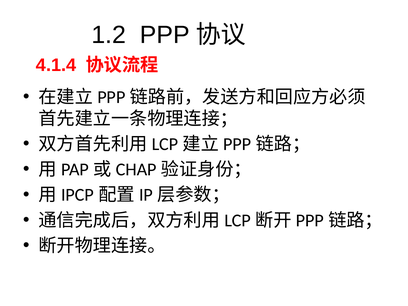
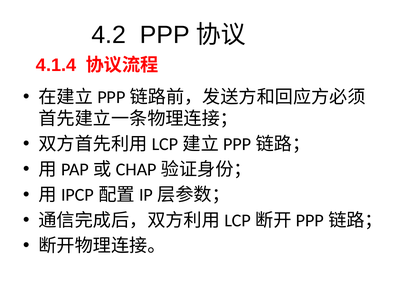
1.2: 1.2 -> 4.2 (109, 35)
